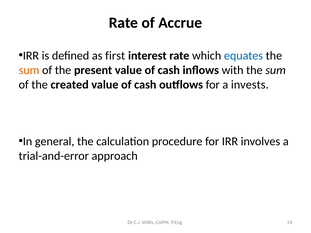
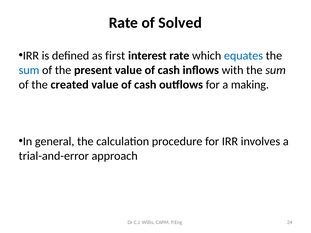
Accrue: Accrue -> Solved (180, 23)
sum colour: orange -> blue (29, 70)
invests: invests -> making (250, 85)
